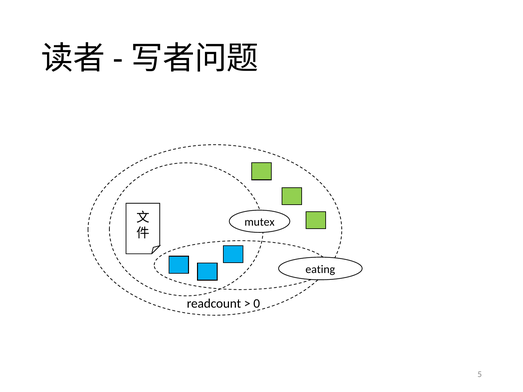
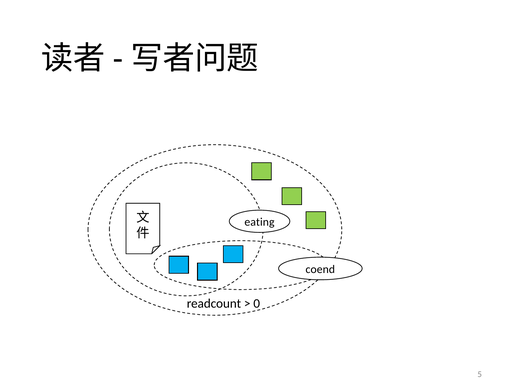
mutex: mutex -> eating (259, 222)
eating: eating -> coend (320, 269)
